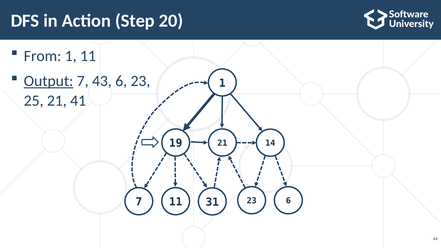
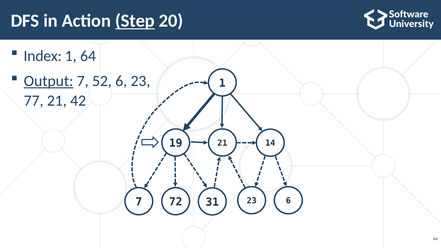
Step underline: none -> present (135, 21)
From: From -> Index (43, 56)
1 11: 11 -> 64 (88, 56)
43: 43 -> 52 (102, 81)
25: 25 -> 77 (34, 101)
41: 41 -> 42 (78, 101)
7 11: 11 -> 72 (176, 202)
